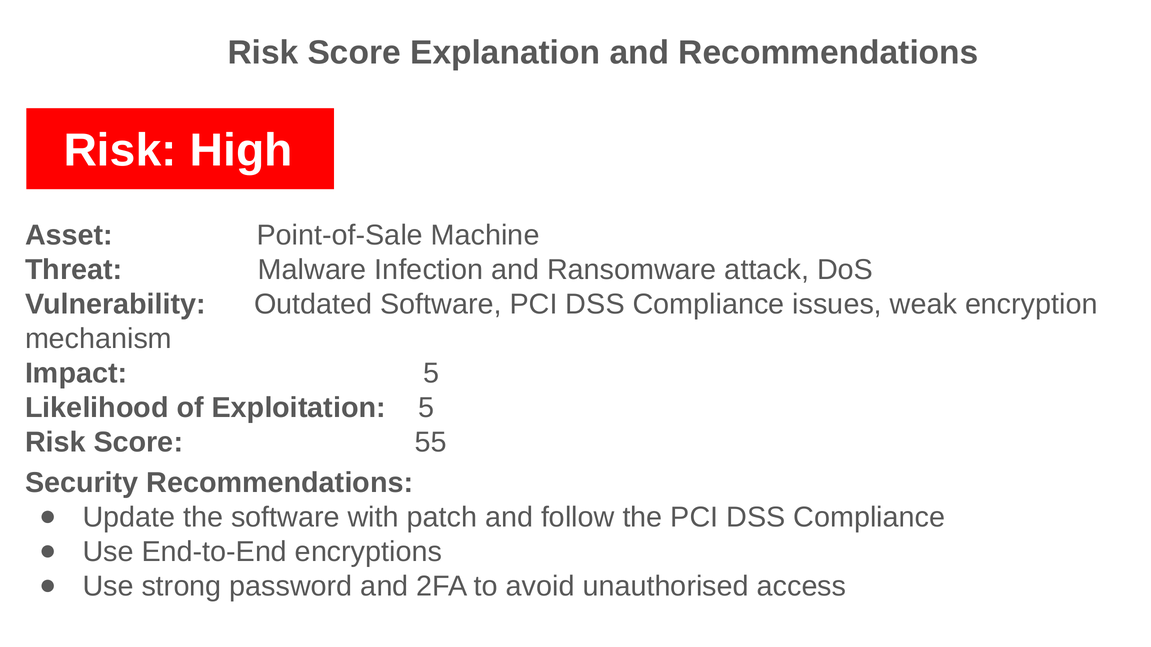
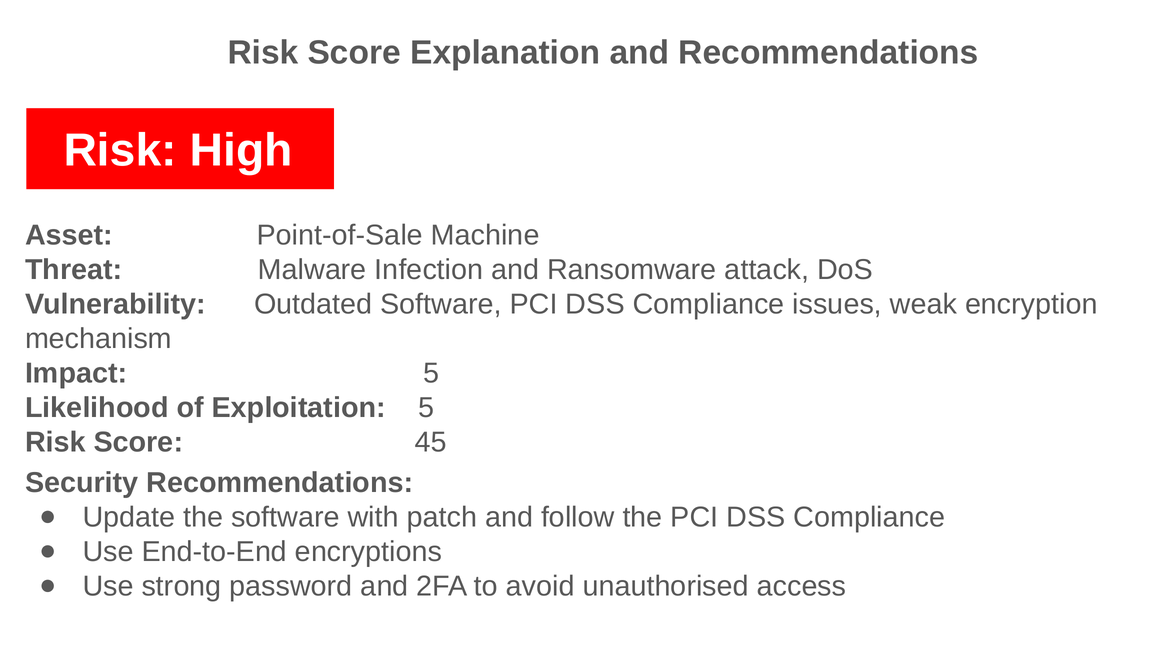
55: 55 -> 45 (431, 442)
